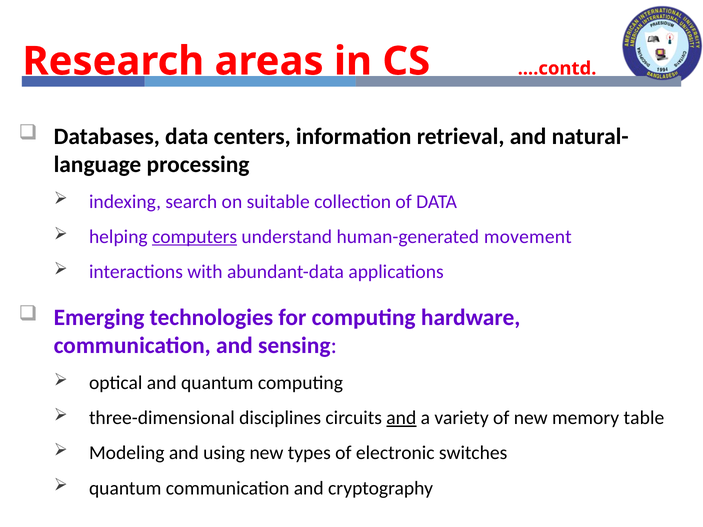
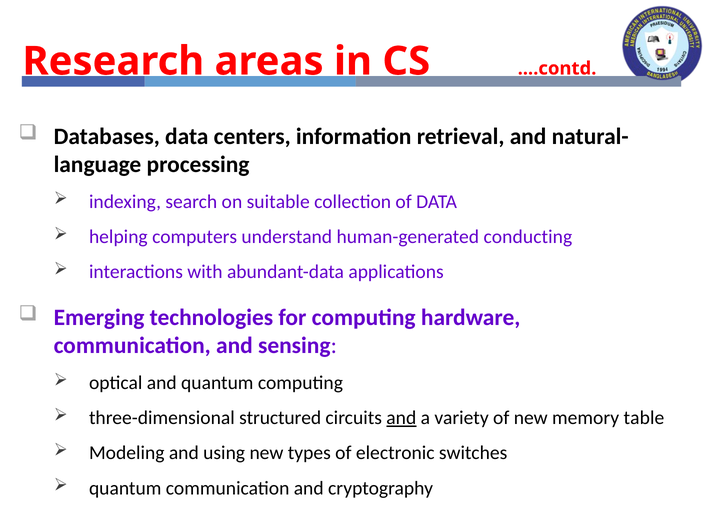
computers underline: present -> none (195, 237)
movement: movement -> conducting (528, 237)
disciplines: disciplines -> structured (280, 418)
